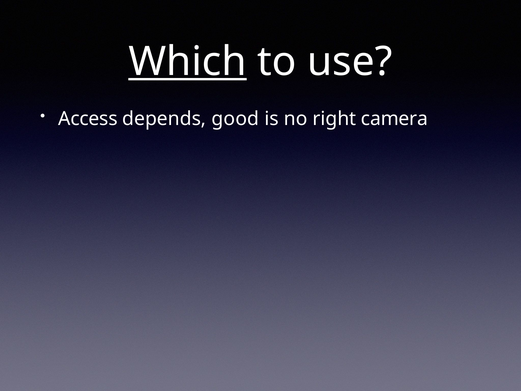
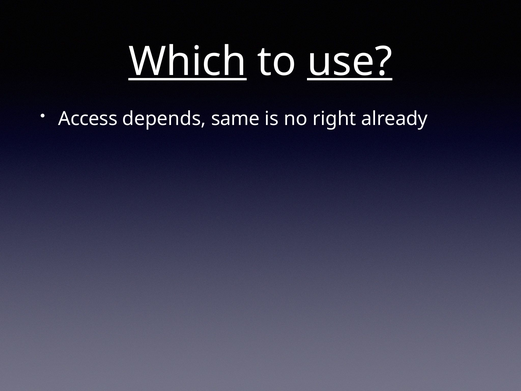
use underline: none -> present (350, 62)
good: good -> same (235, 119)
camera: camera -> already (394, 119)
